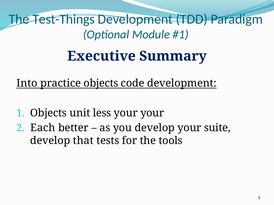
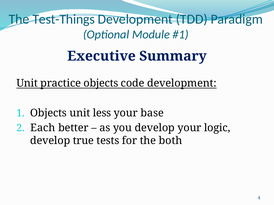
Into: Into -> Unit (27, 83)
your your: your -> base (152, 113)
suite: suite -> logic (217, 128)
that: that -> true (83, 141)
tools: tools -> both (171, 141)
